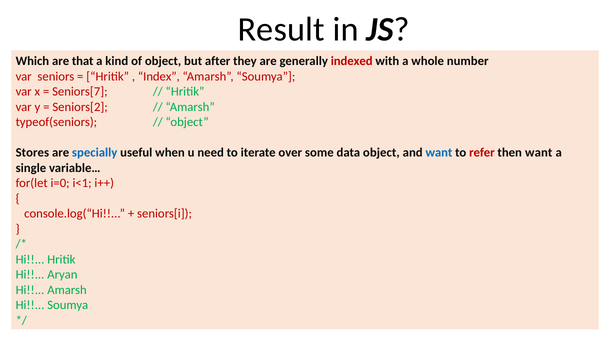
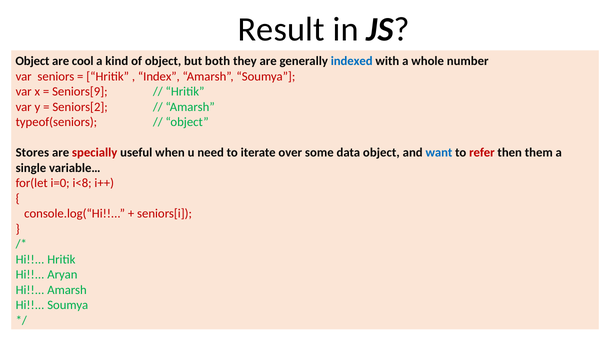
Which: Which -> Object (32, 61)
that: that -> cool (83, 61)
after: after -> both (218, 61)
indexed colour: red -> blue (352, 61)
Seniors[7: Seniors[7 -> Seniors[9 (80, 92)
specially colour: blue -> red (95, 153)
then want: want -> them (539, 153)
i<1: i<1 -> i<8 (82, 183)
